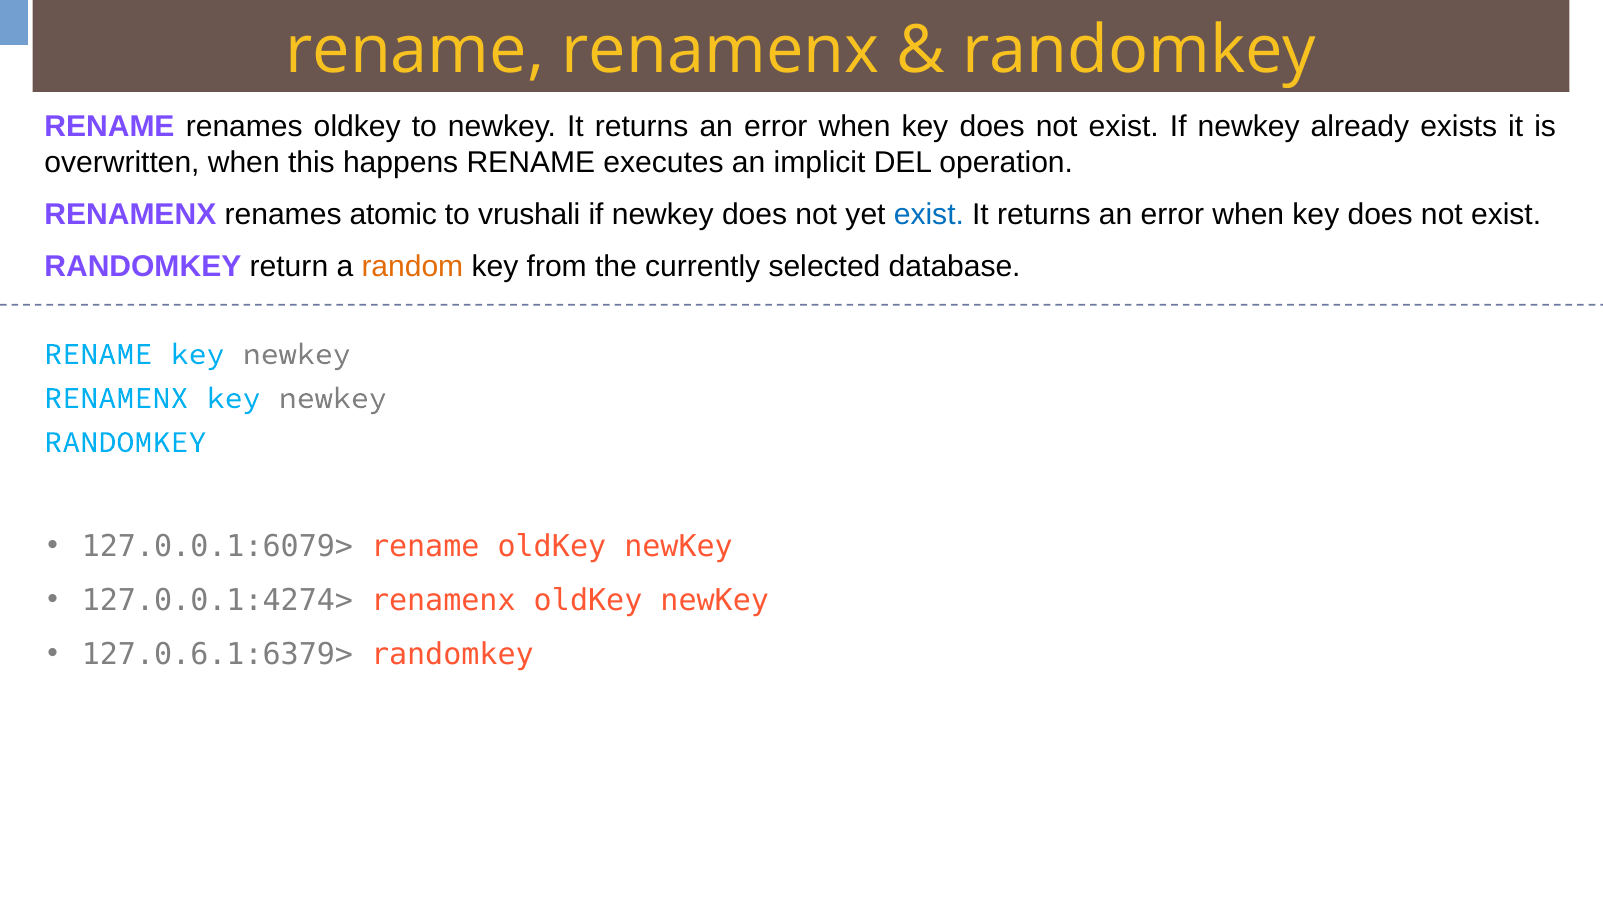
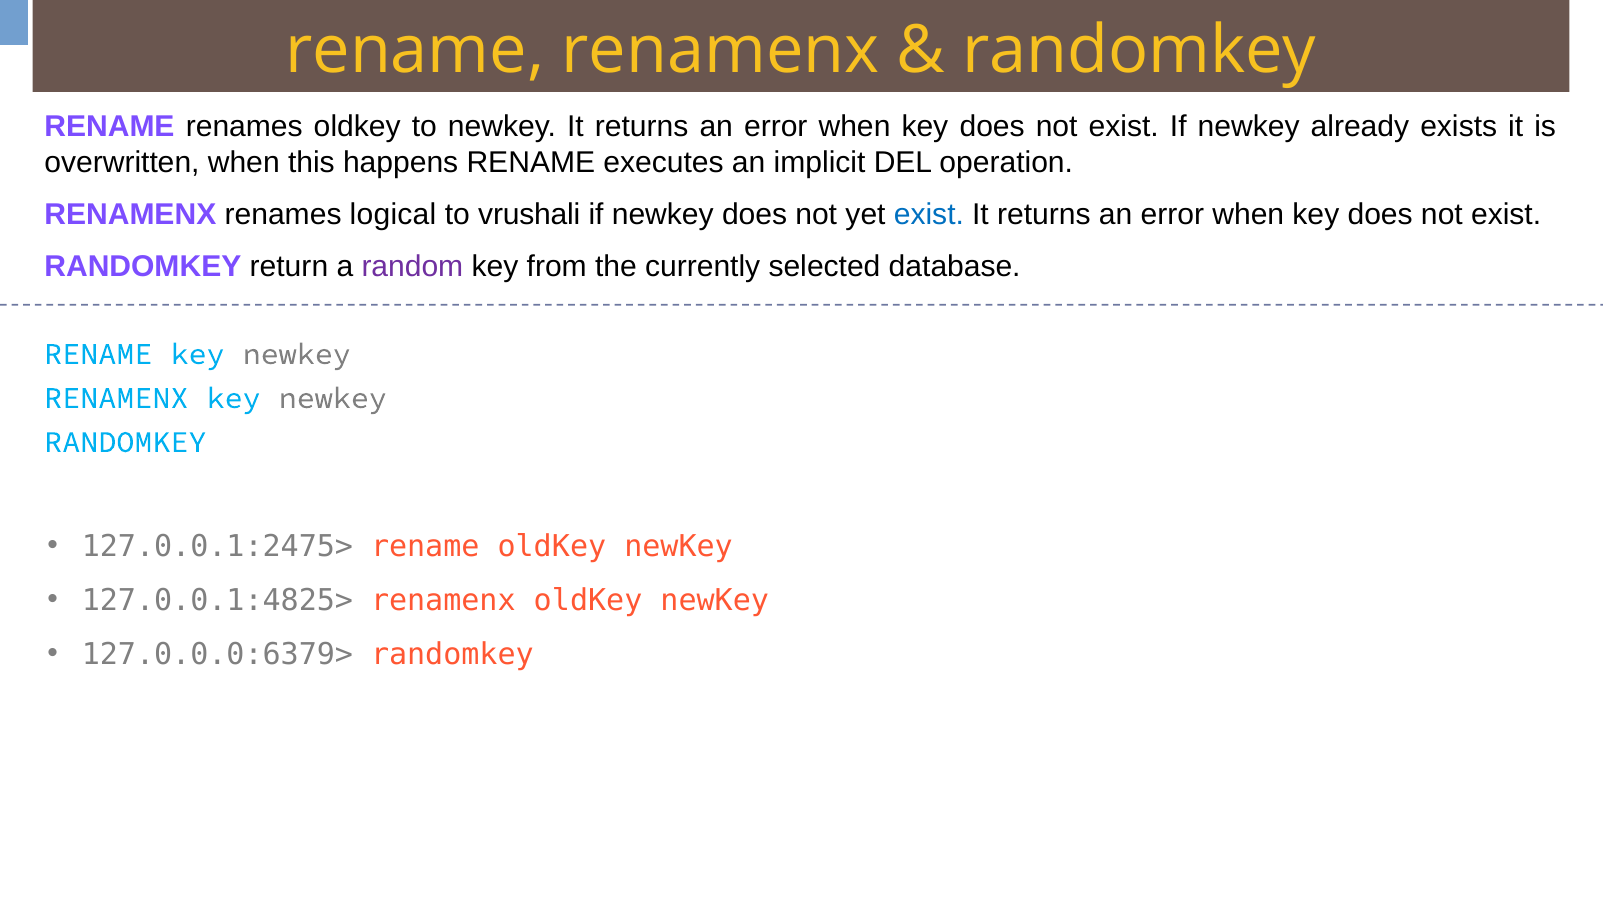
atomic: atomic -> logical (393, 214)
random colour: orange -> purple (412, 266)
127.0.0.1:6079>: 127.0.0.1:6079> -> 127.0.0.1:2475> (217, 547)
127.0.0.1:4274>: 127.0.0.1:4274> -> 127.0.0.1:4825> (217, 601)
127.0.6.1:6379>: 127.0.6.1:6379> -> 127.0.0.0:6379> (217, 655)
